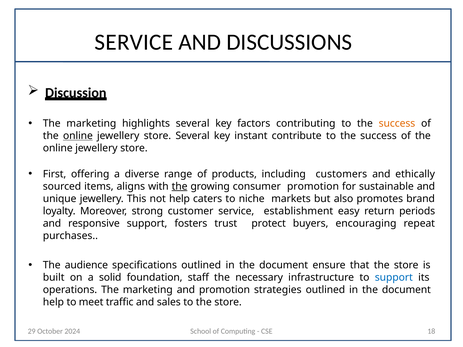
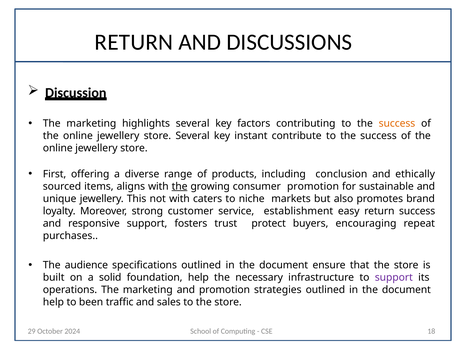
SERVICE: SERVICE -> RETURN (134, 42)
online underline: present -> none (78, 136)
customers: customers -> conclusion (341, 174)
not help: help -> with (179, 199)
return periods: periods -> success (417, 211)
foundation staff: staff -> help (198, 278)
support colour: blue -> purple (394, 278)
meet: meet -> been (91, 302)
